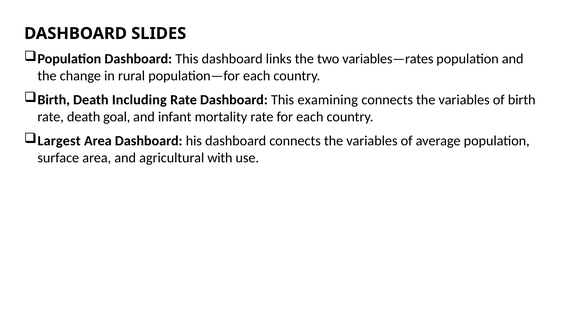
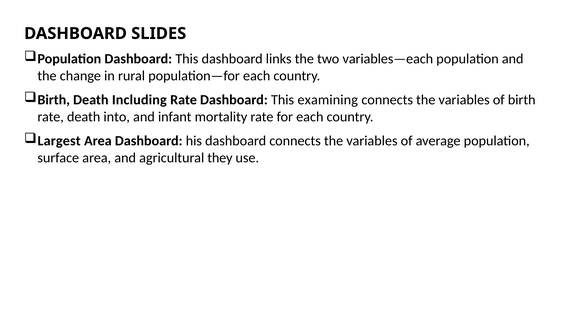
variables—rates: variables—rates -> variables—each (388, 59)
goal: goal -> into (117, 117)
with: with -> they (220, 158)
